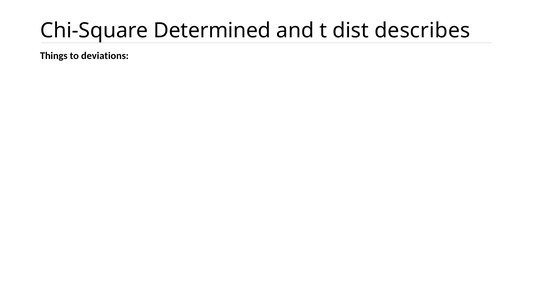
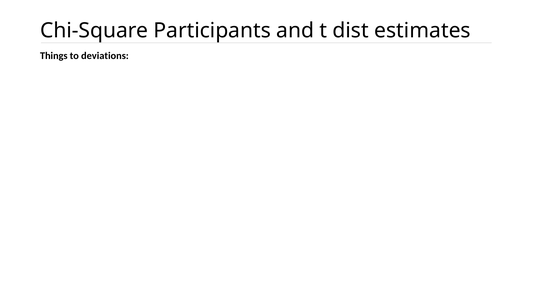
Determined: Determined -> Participants (212, 30)
describes: describes -> estimates (422, 30)
